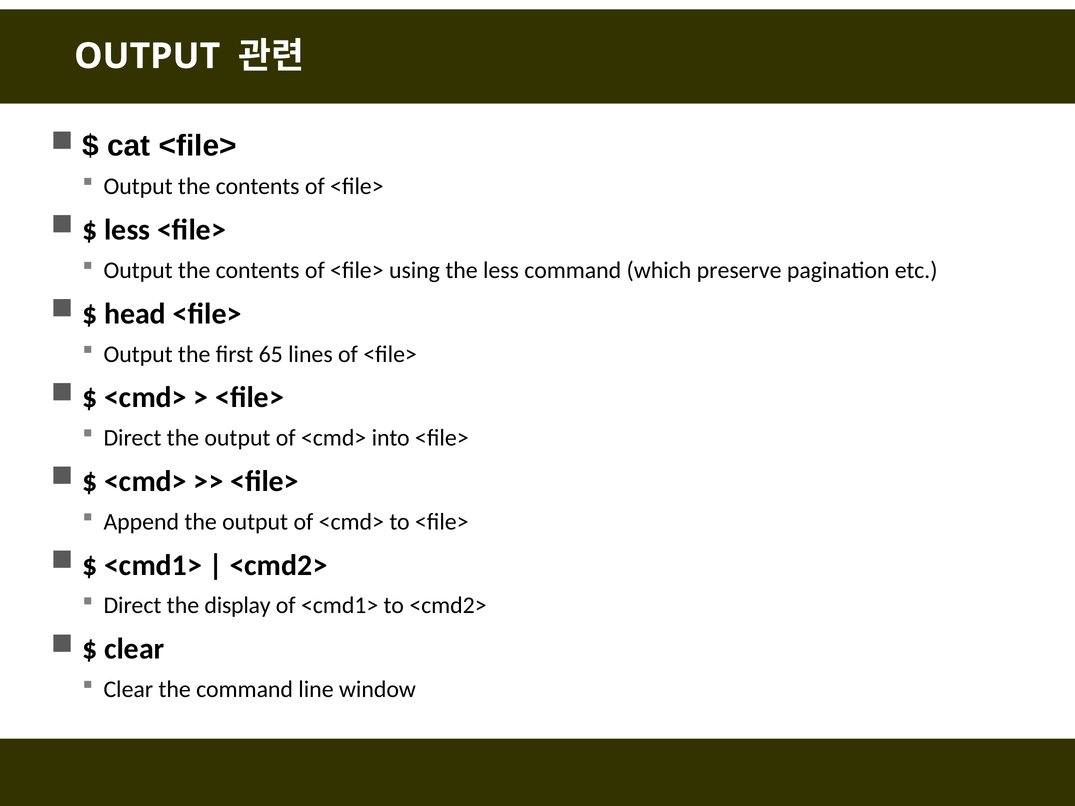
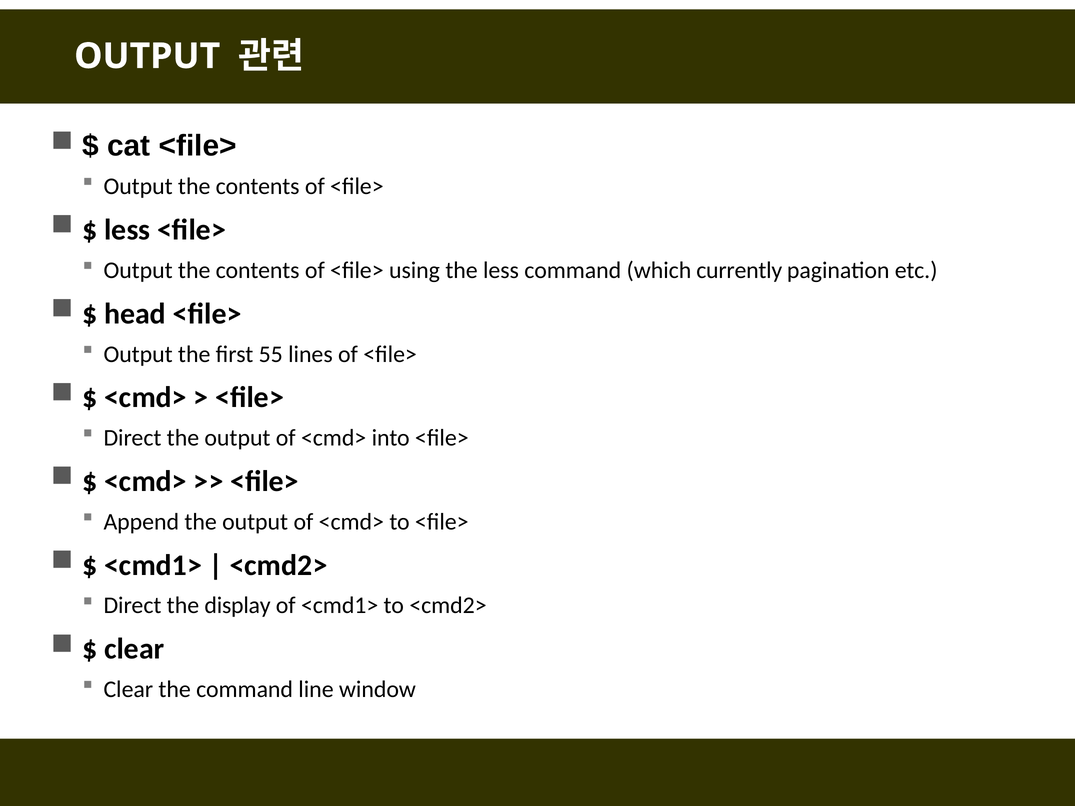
preserve: preserve -> currently (739, 270)
65: 65 -> 55 (271, 354)
